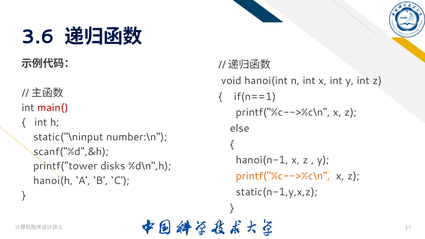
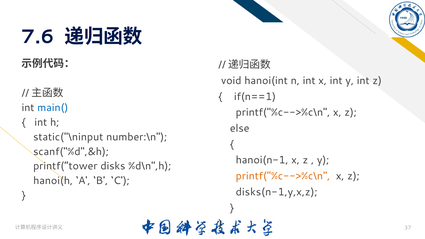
3.6: 3.6 -> 7.6 (38, 37)
main( colour: red -> blue (53, 108)
static(n-1,y,x,z: static(n-1,y,x,z -> disks(n-1,y,x,z (277, 192)
